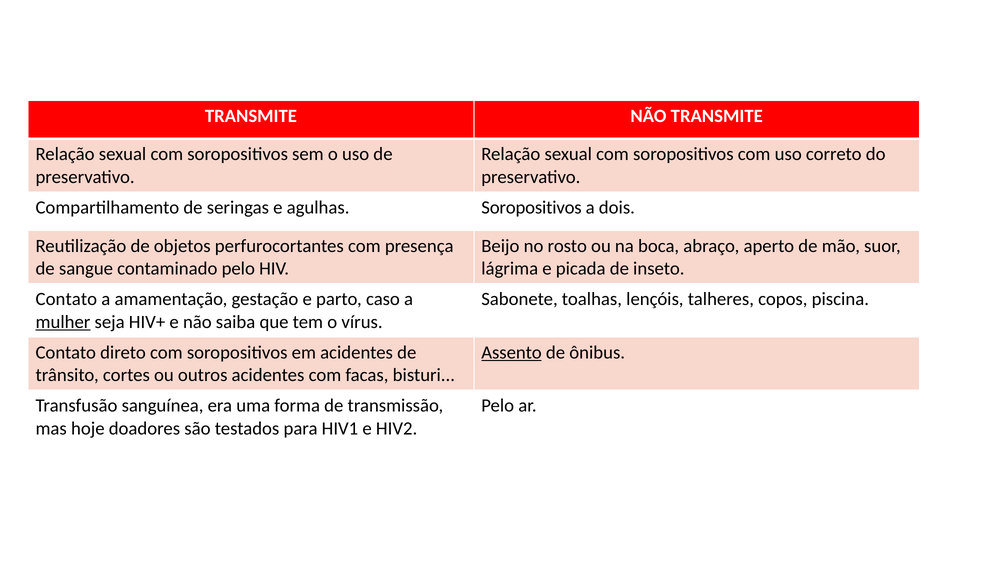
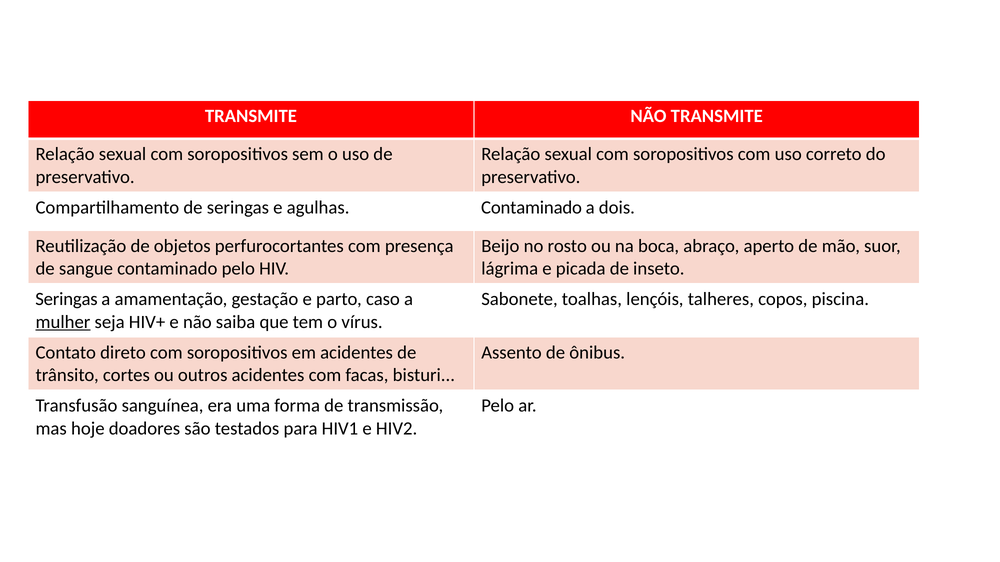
agulhas Soropositivos: Soropositivos -> Contaminado (532, 208)
Contato: Contato -> Seringas (66, 299)
Assento underline: present -> none (512, 353)
